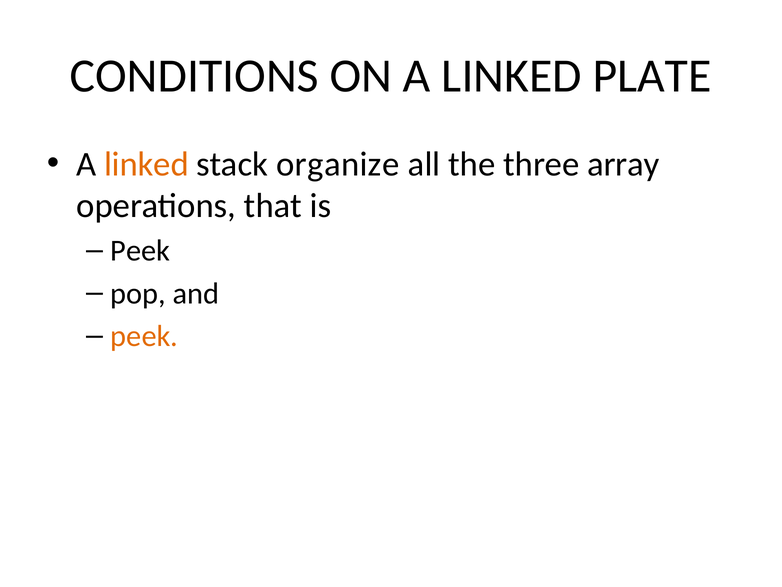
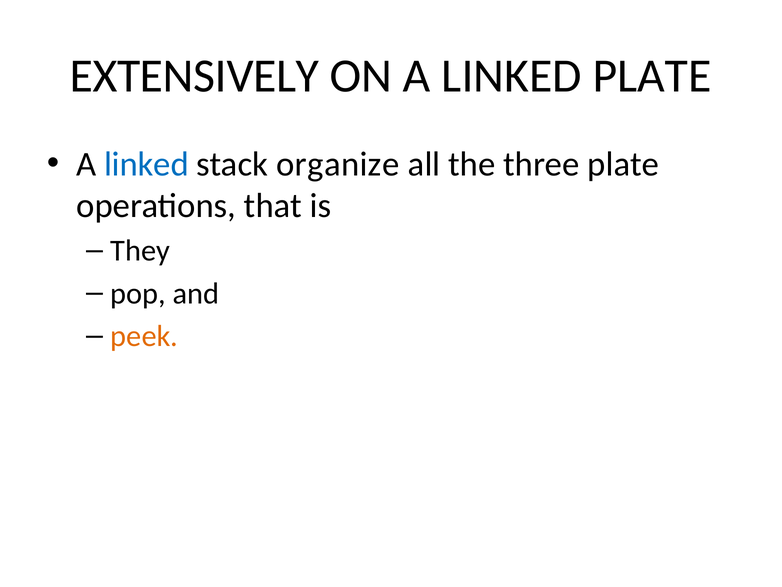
CONDITIONS: CONDITIONS -> EXTENSIVELY (194, 76)
linked colour: orange -> blue (147, 164)
three array: array -> plate (623, 164)
Peek: Peek -> They (140, 251)
